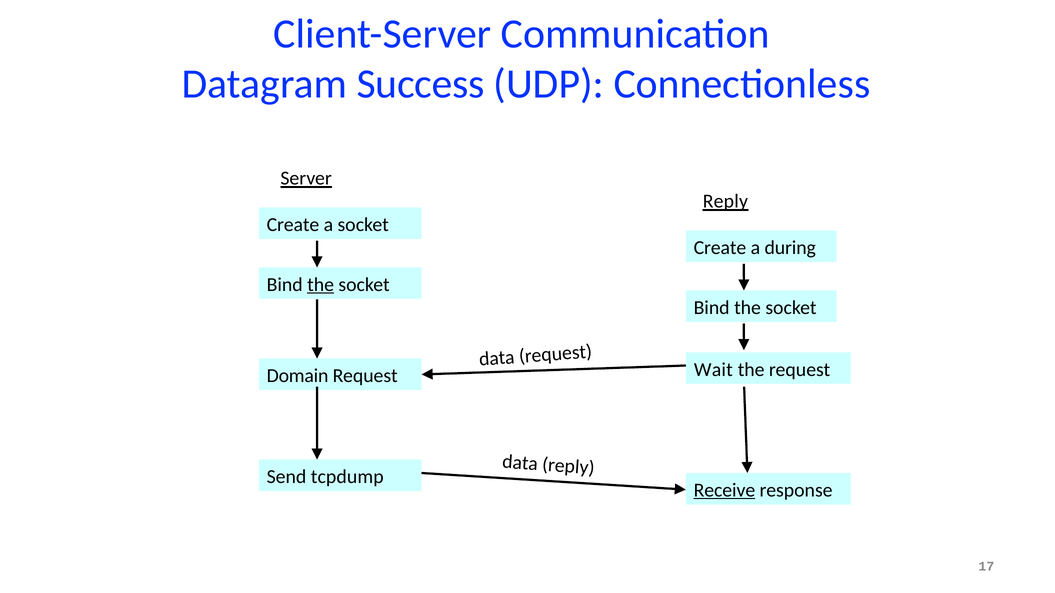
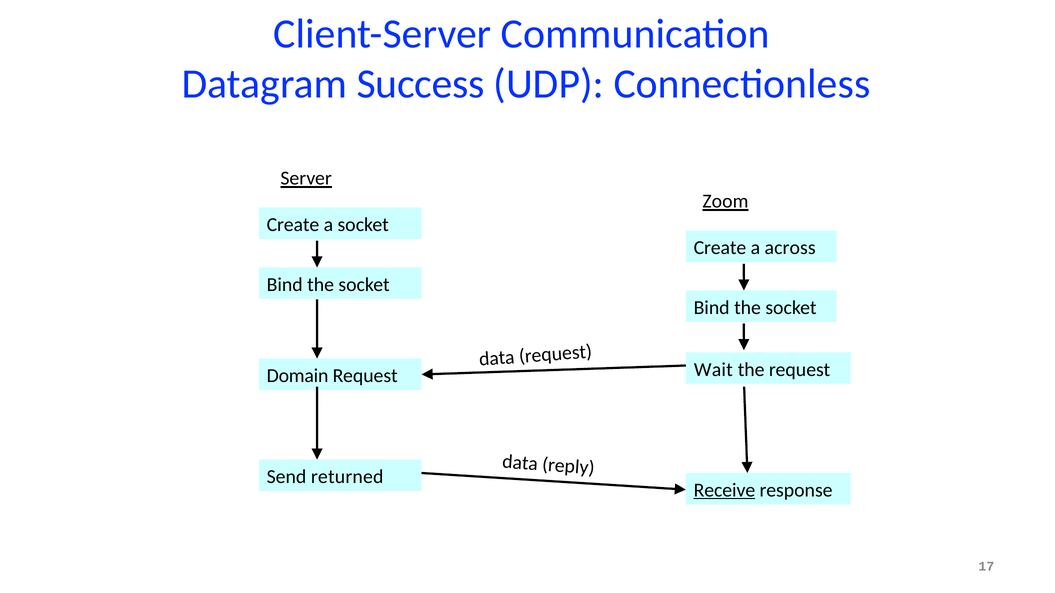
Reply: Reply -> Zoom (725, 201)
during: during -> across (790, 248)
the underline: present -> none (321, 285)
tcpdump: tcpdump -> returned (347, 477)
